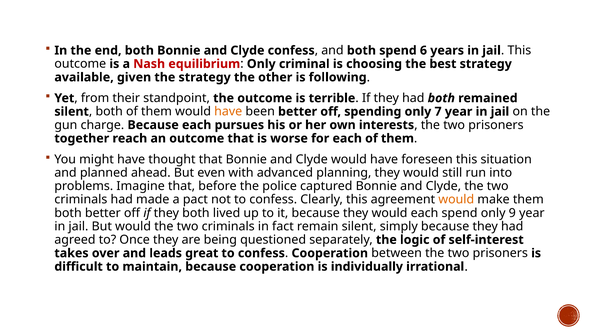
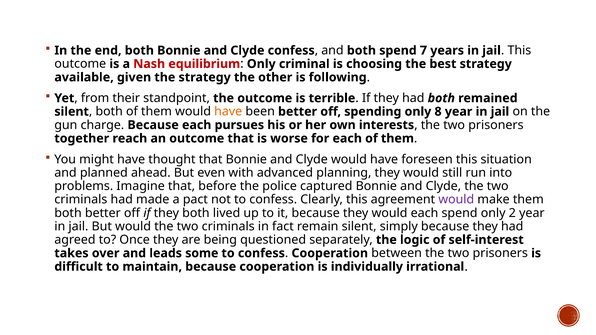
6: 6 -> 7 (423, 50)
7: 7 -> 8 (438, 112)
would colour: orange -> purple (456, 200)
9: 9 -> 2 (512, 213)
great: great -> some (202, 253)
